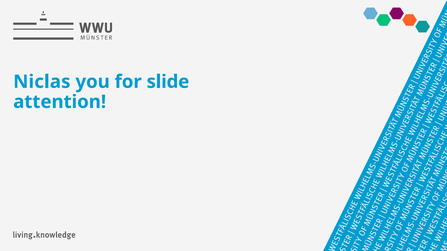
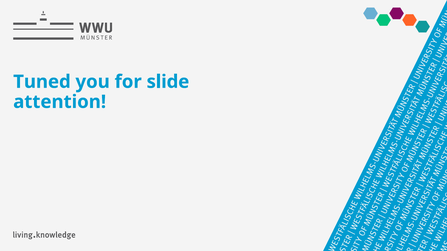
Niclas: Niclas -> Tuned (42, 82)
